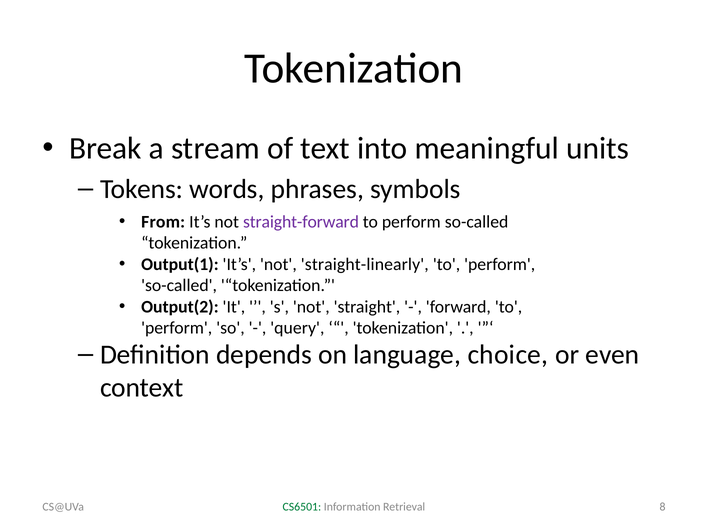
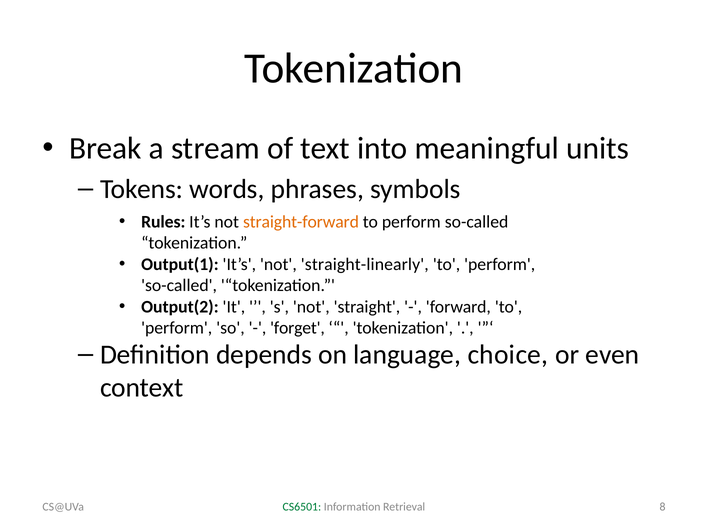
From: From -> Rules (163, 222)
straight-forward colour: purple -> orange (301, 222)
query: query -> forget (297, 328)
